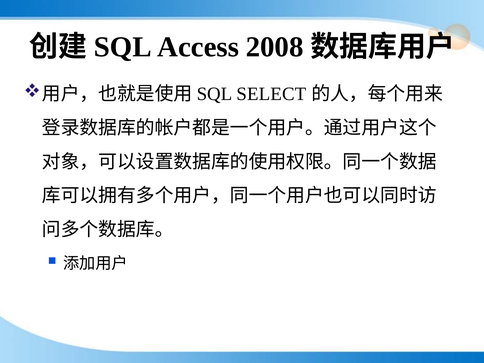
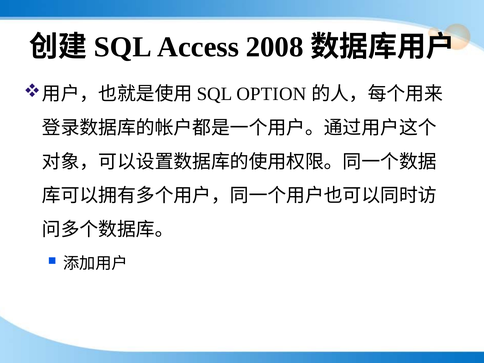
SELECT: SELECT -> OPTION (271, 94)
